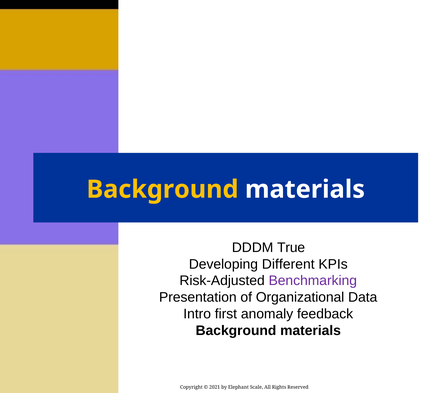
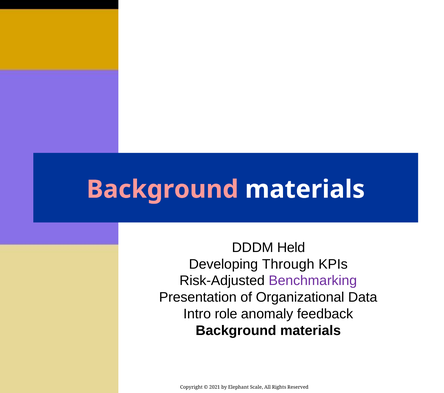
Background colour: yellow -> pink (162, 189)
True: True -> Held (291, 248)
Different: Different -> Through (288, 264)
first: first -> role (226, 314)
